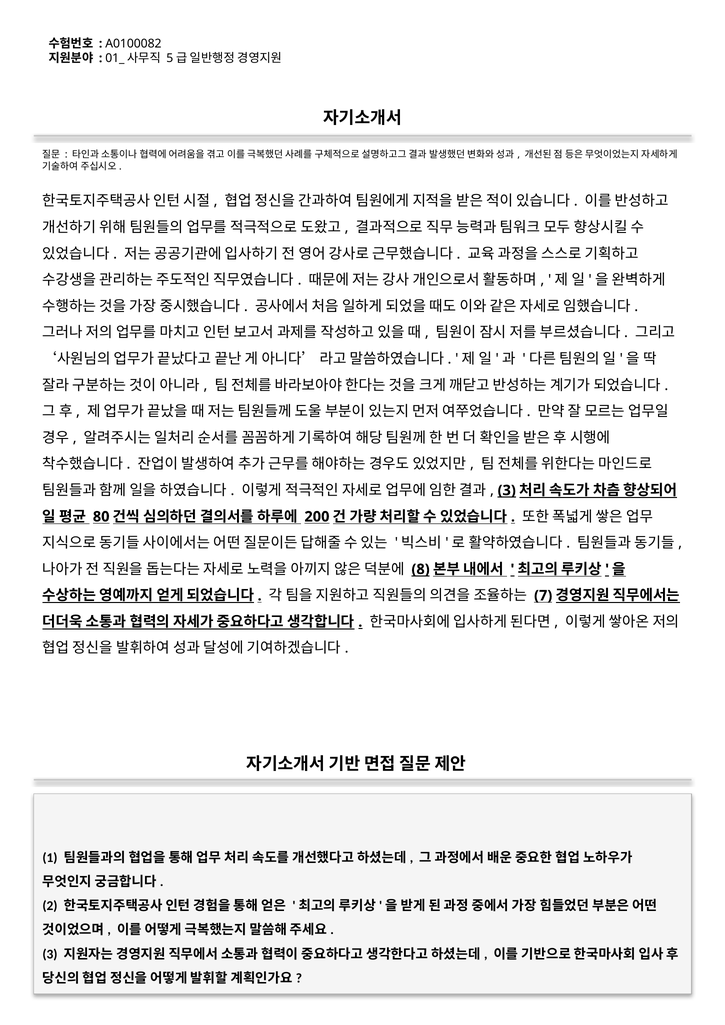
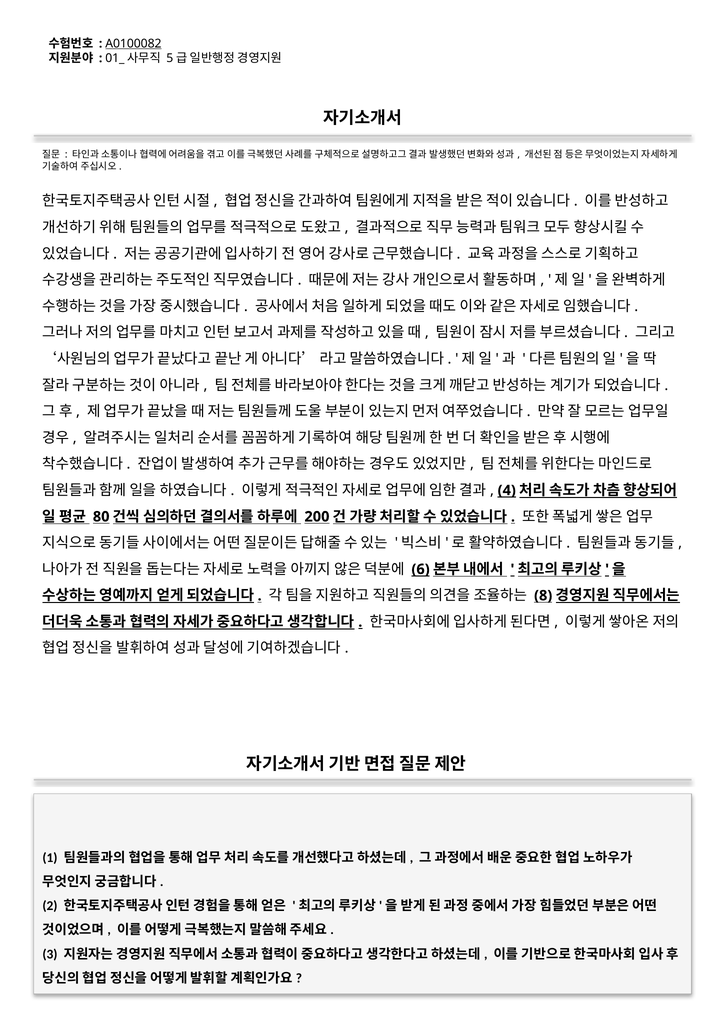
A0100082 underline: none -> present (133, 44)
3: 3 -> 4 (507, 491)
8: 8 -> 6 (421, 569)
7: 7 -> 8 (543, 596)
